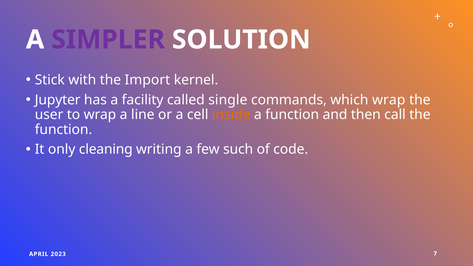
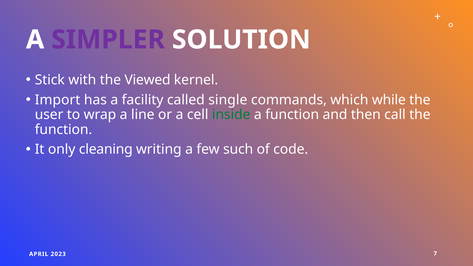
Import: Import -> Viewed (148, 80)
Jupyter: Jupyter -> Import (58, 100)
which wrap: wrap -> while (389, 100)
inside colour: orange -> green (231, 115)
